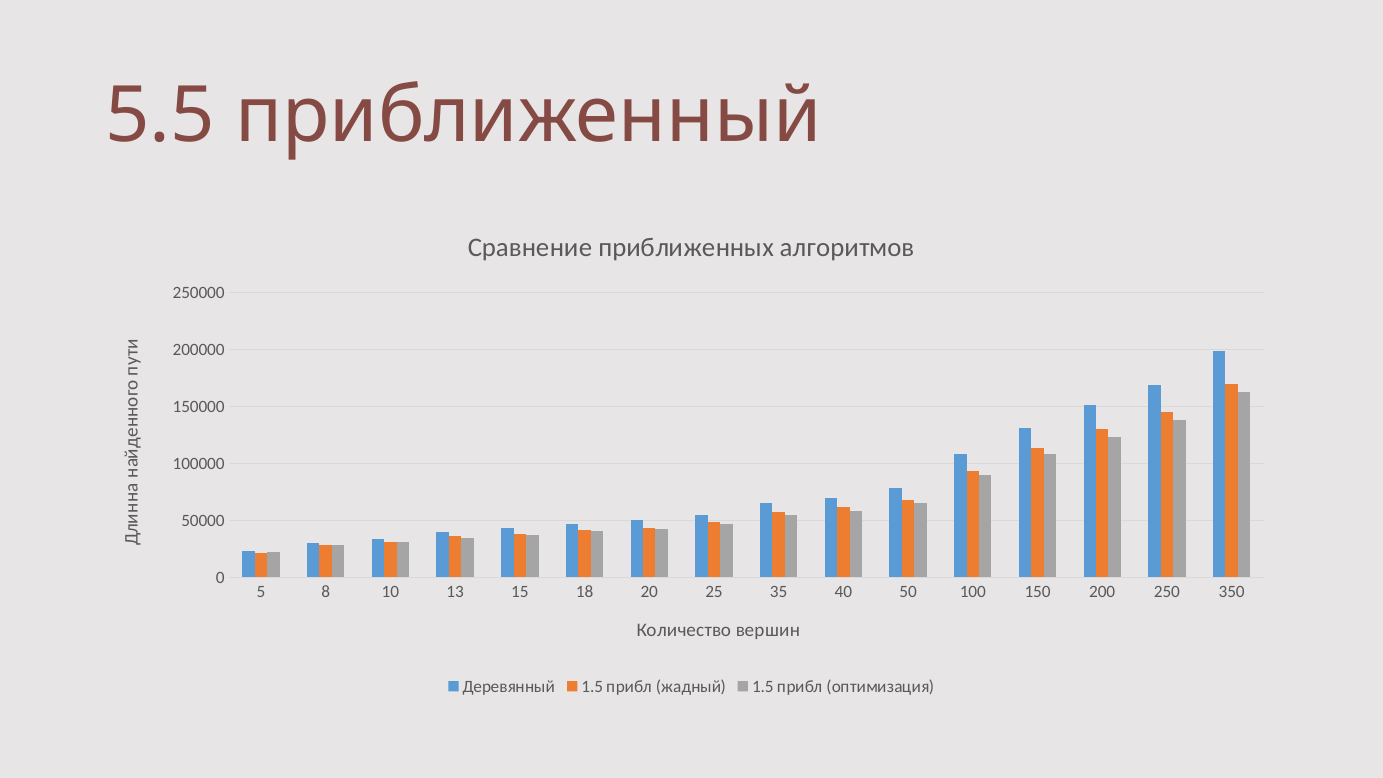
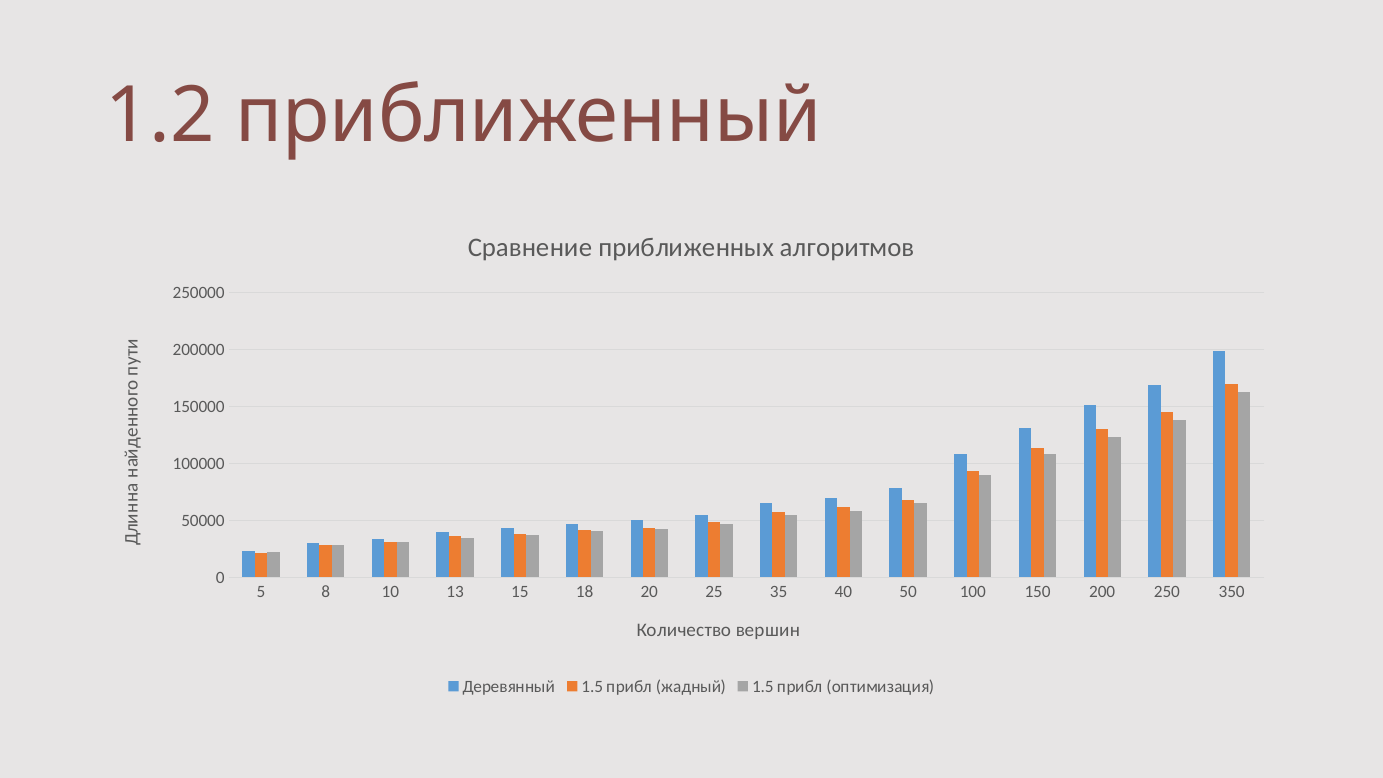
5.5: 5.5 -> 1.2 (160, 116)
